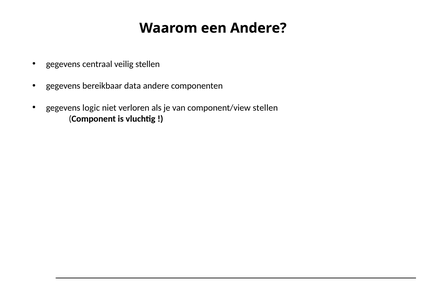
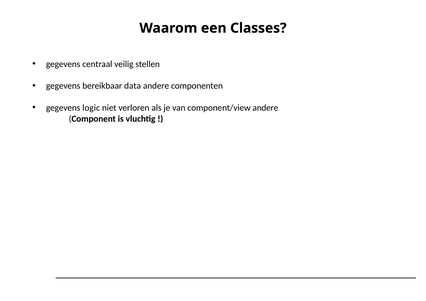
een Andere: Andere -> Classes (258, 28)
component/view stellen: stellen -> andere (265, 108)
